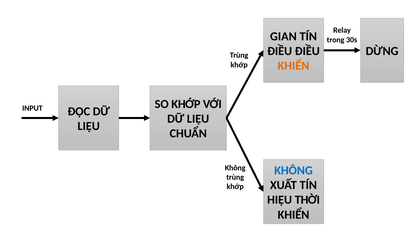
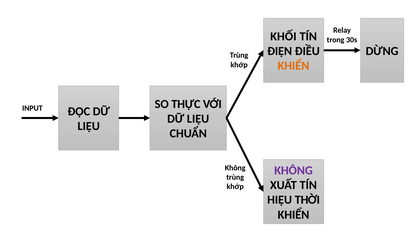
GIAN: GIAN -> KHỐI (283, 36)
ĐIỀU: ĐIỀU -> ĐIỆN (280, 51)
SO KHỚP: KHỚP -> THỰC (186, 104)
KHÔNG colour: blue -> purple (294, 170)
